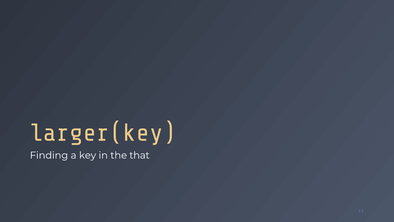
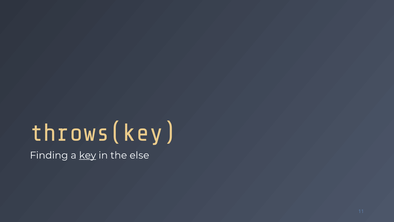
larger(key: larger(key -> throws(key (103, 133)
key underline: none -> present (88, 155)
that: that -> else (139, 155)
